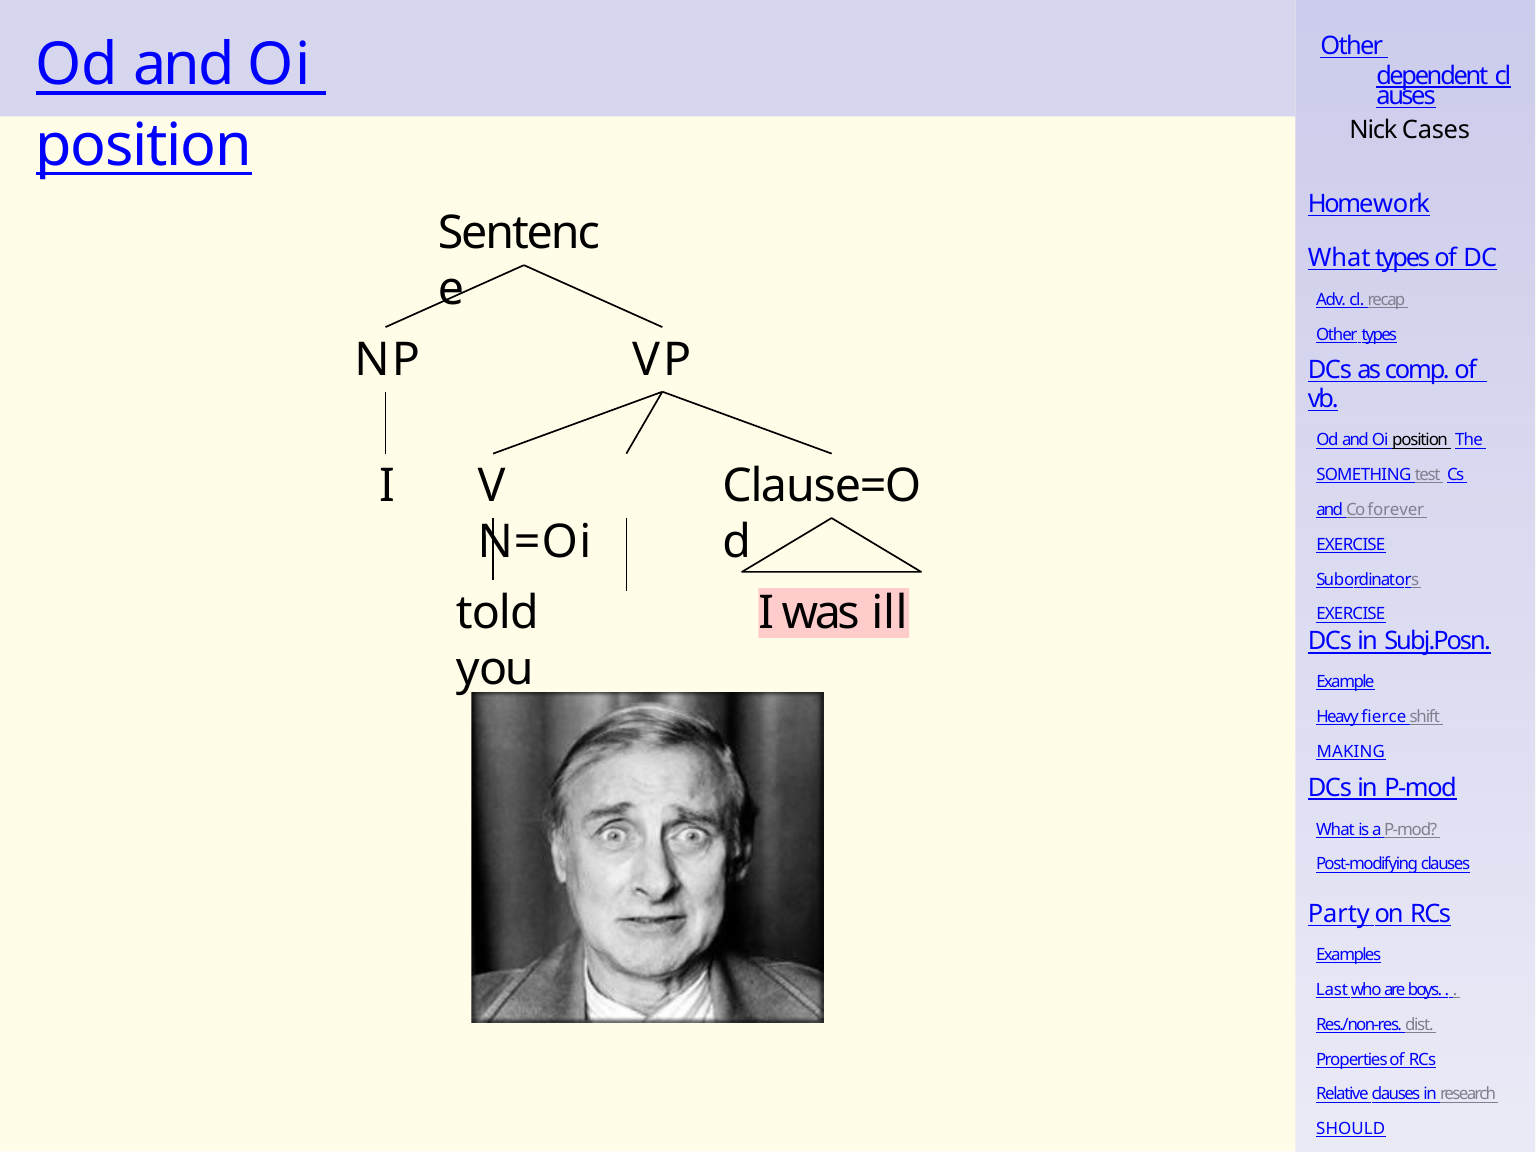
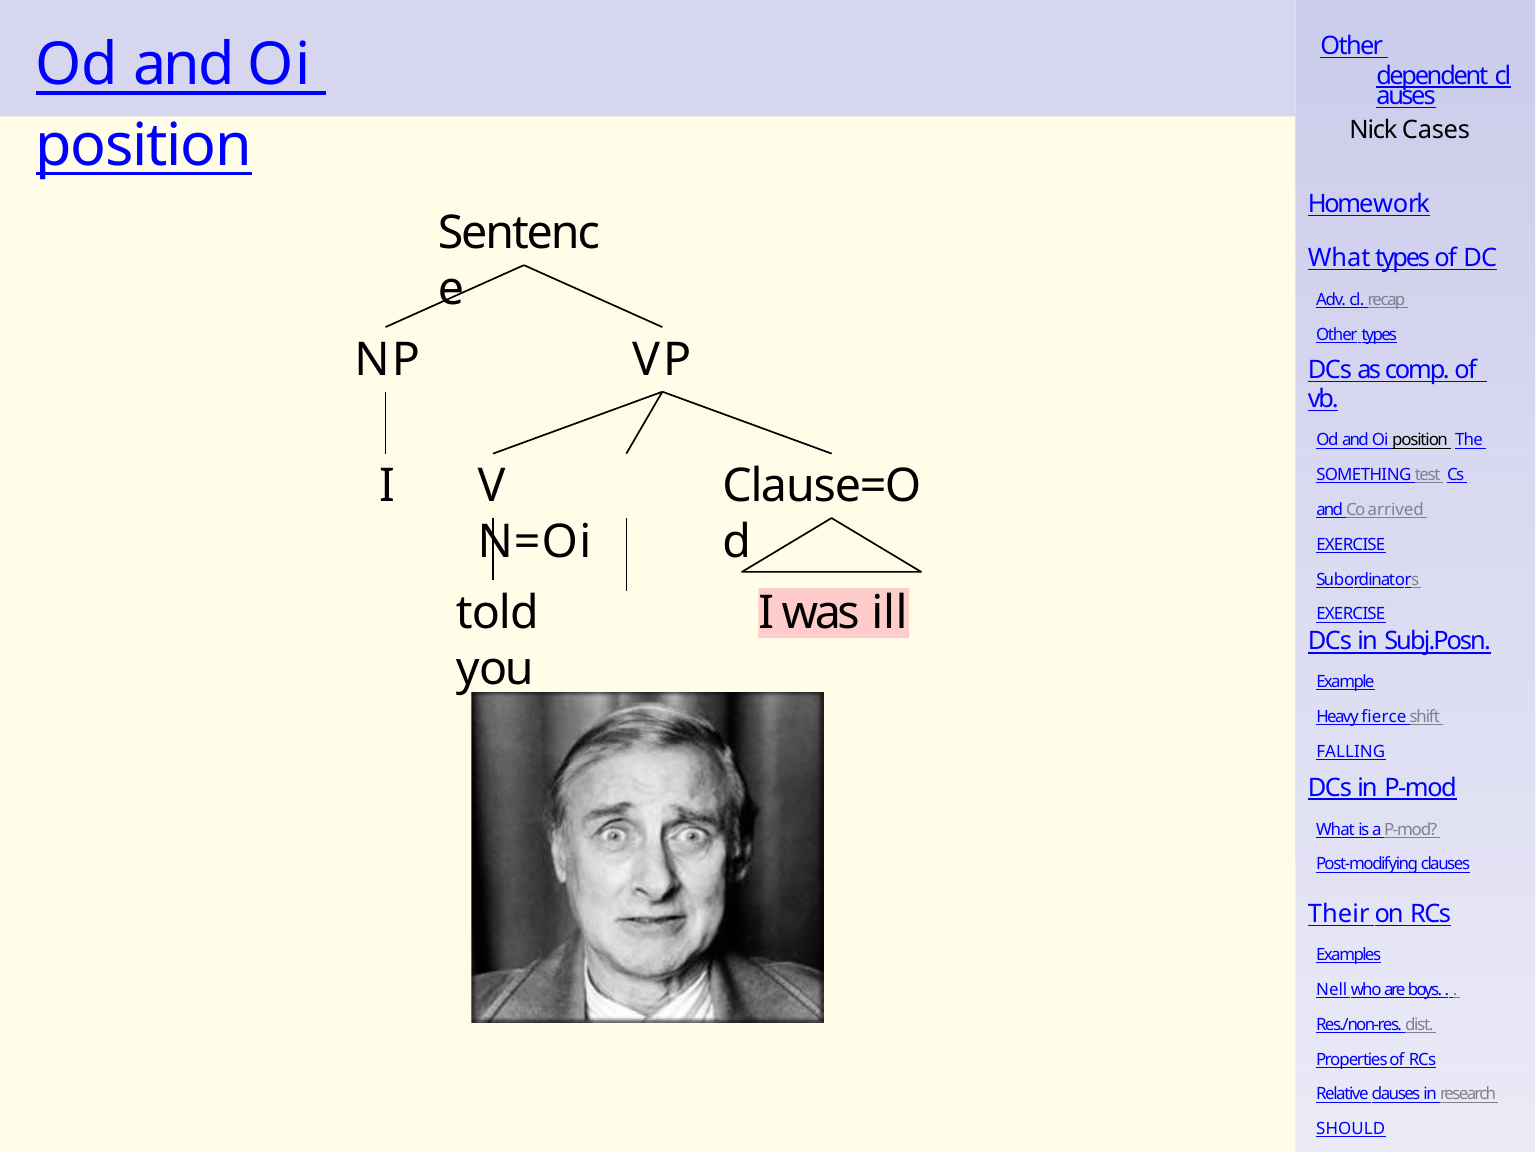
forever: forever -> arrived (1396, 510)
MAKING: MAKING -> FALLING (1351, 752)
Party: Party -> Their (1339, 914)
Last: Last -> Nell (1332, 990)
